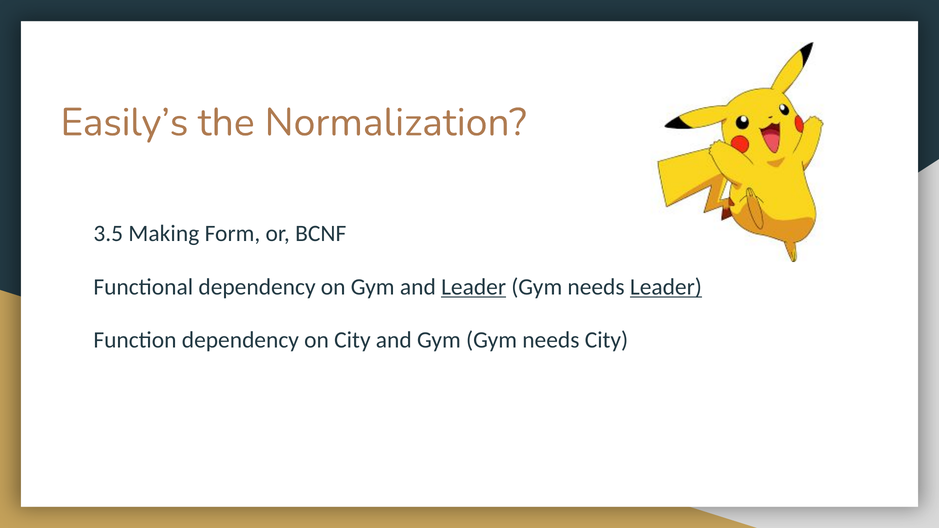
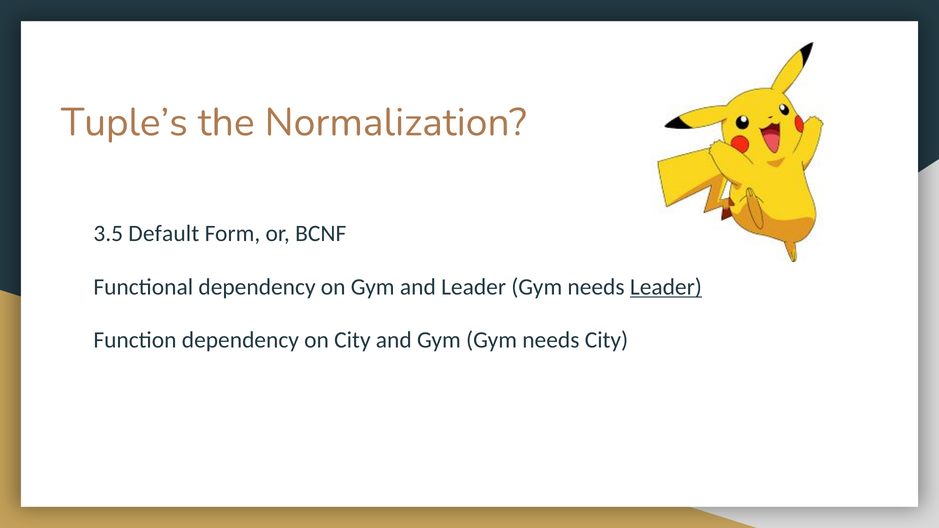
Easily’s: Easily’s -> Tuple’s (124, 122)
Making: Making -> Default (164, 234)
Leader underline: present -> none (474, 287)
